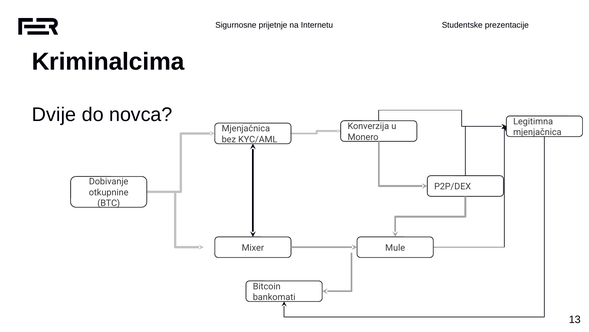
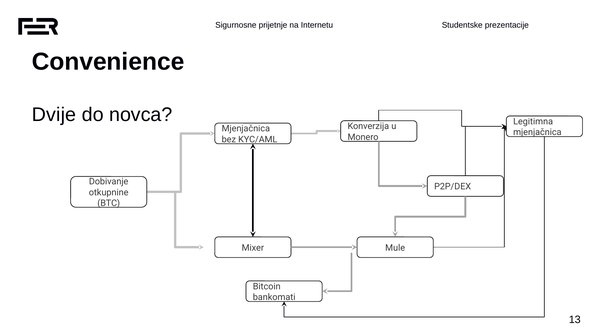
Kriminalcima: Kriminalcima -> Convenience (108, 61)
